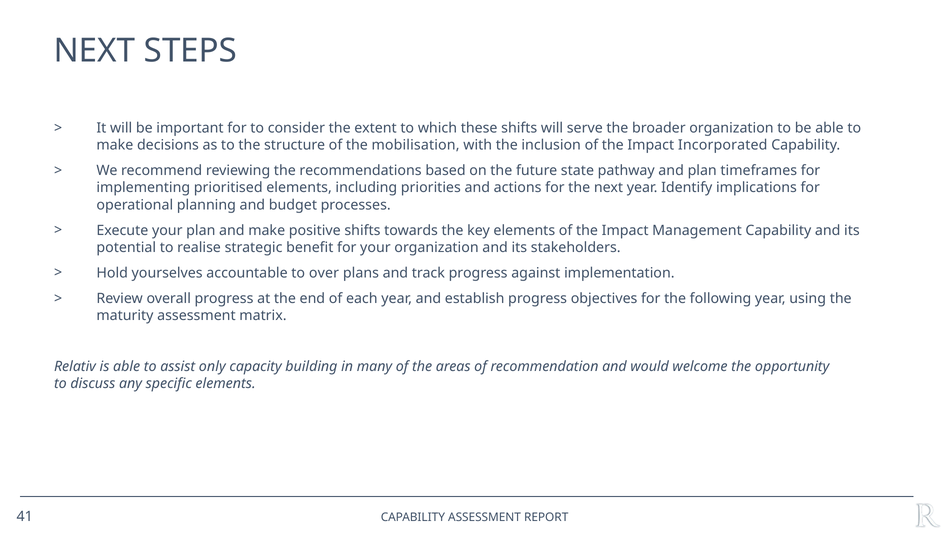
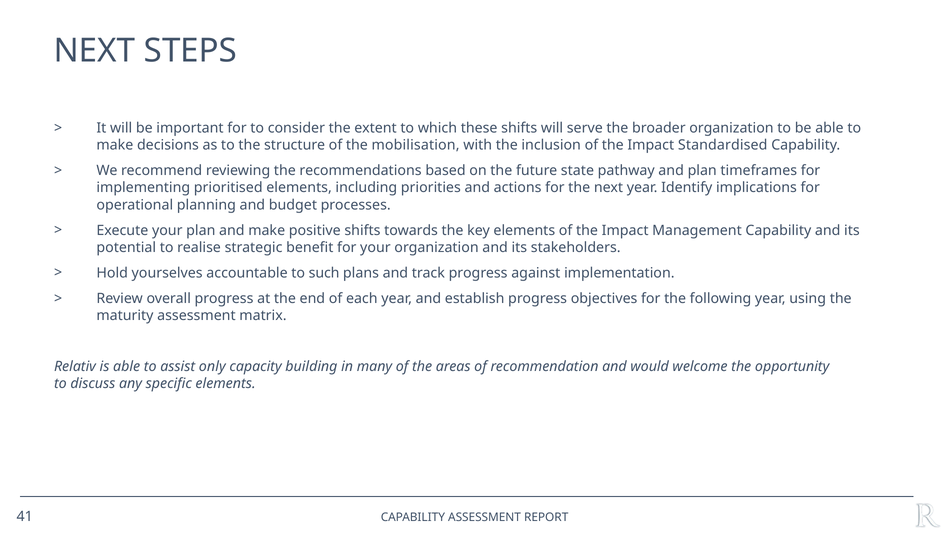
Incorporated: Incorporated -> Standardised (723, 145)
over: over -> such (324, 273)
